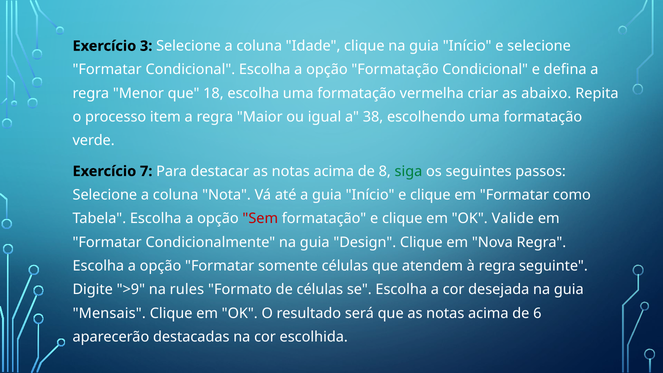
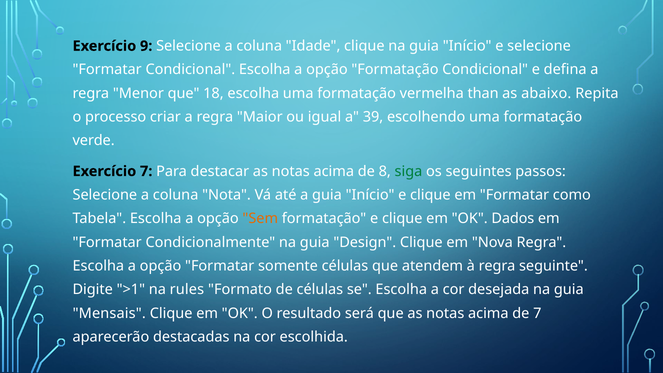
3: 3 -> 9 (146, 46)
criar: criar -> than (483, 93)
item: item -> criar (165, 117)
38: 38 -> 39 (373, 117)
Sem colour: red -> orange (260, 219)
Valide: Valide -> Dados (513, 219)
>9: >9 -> >1 (131, 290)
de 6: 6 -> 7 (537, 313)
